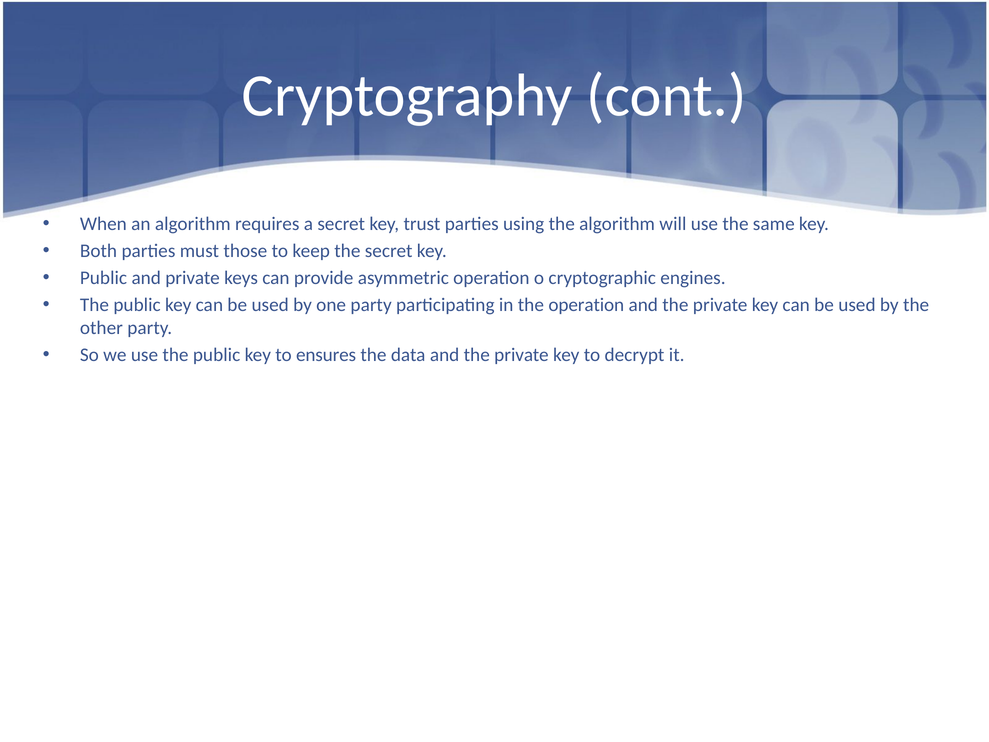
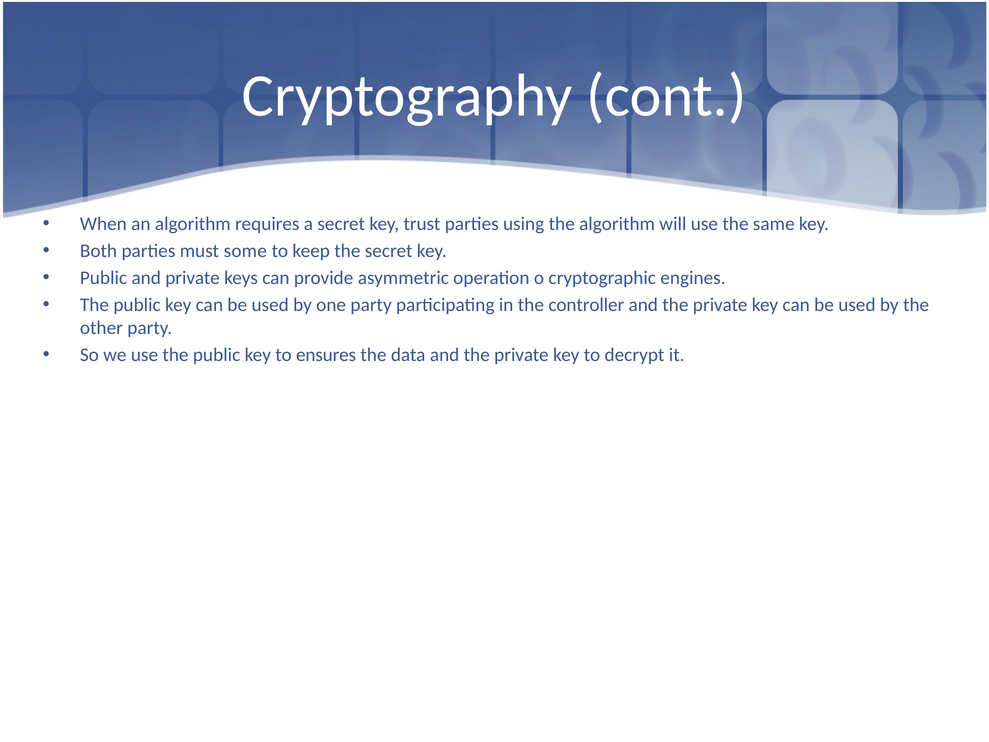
those: those -> some (245, 251)
the operation: operation -> controller (586, 305)
